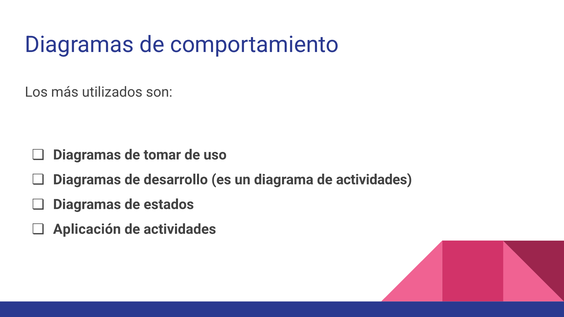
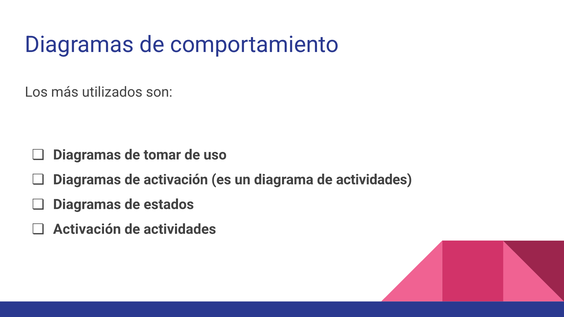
de desarrollo: desarrollo -> activación (176, 180)
Aplicación: Aplicación -> Activación (87, 229)
